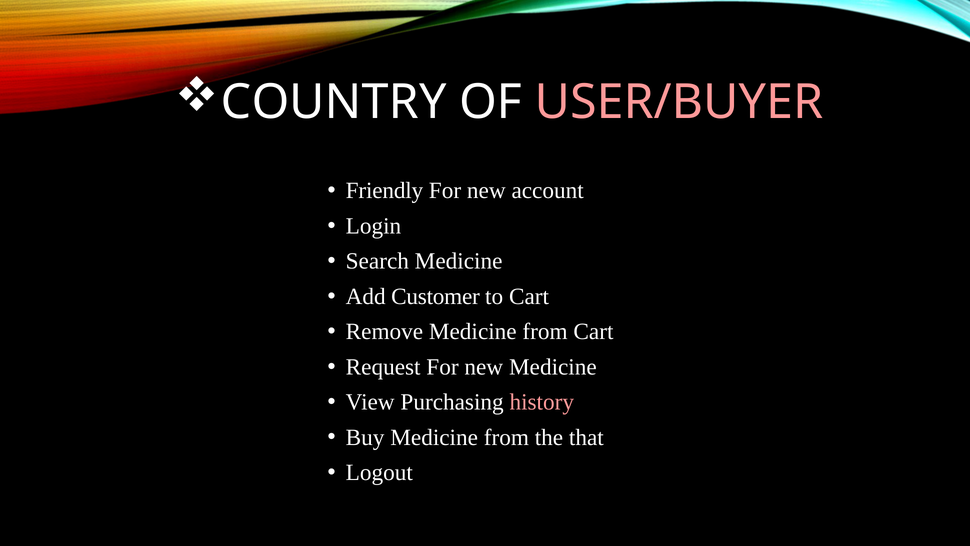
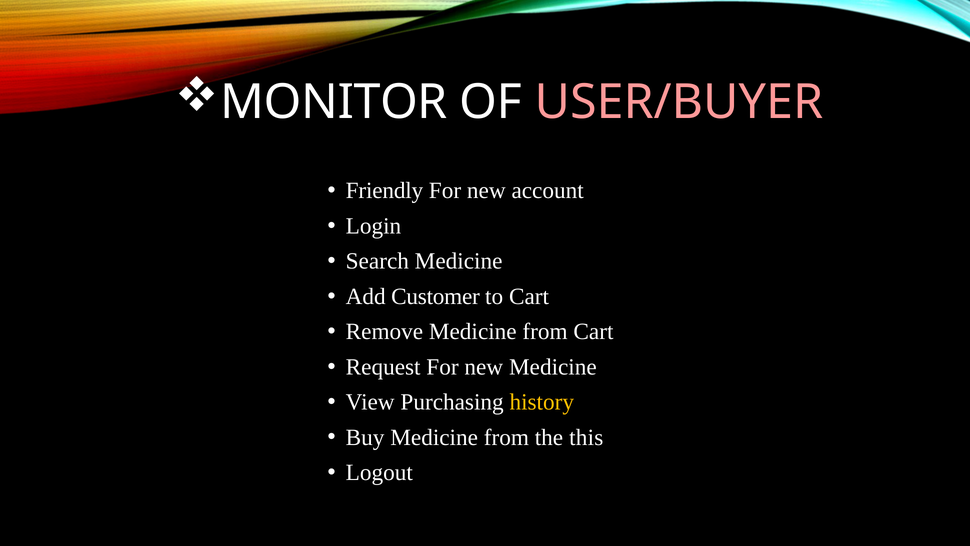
COUNTRY: COUNTRY -> MONITOR (334, 102)
history colour: pink -> yellow (542, 402)
that: that -> this (586, 437)
